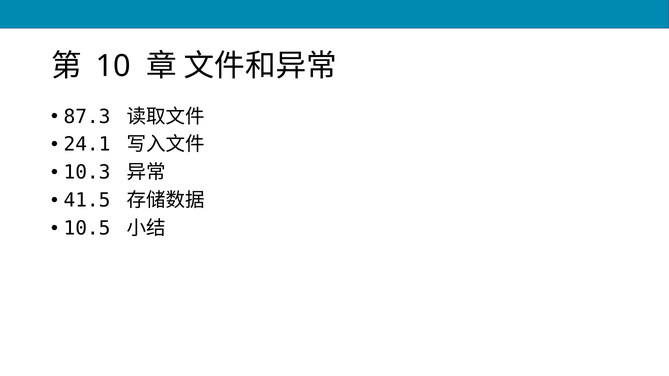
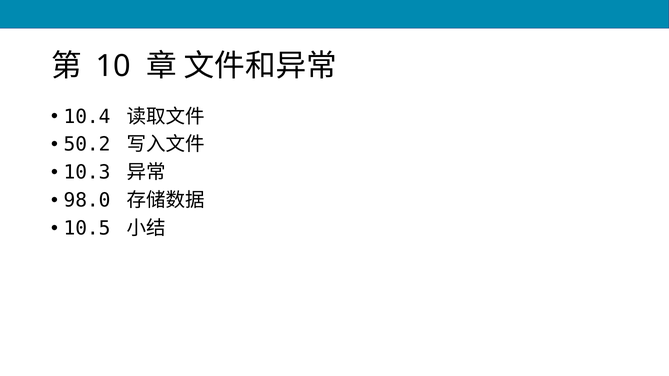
87.3: 87.3 -> 10.4 (87, 117)
24.1: 24.1 -> 50.2 (87, 145)
41.5: 41.5 -> 98.0 (87, 201)
